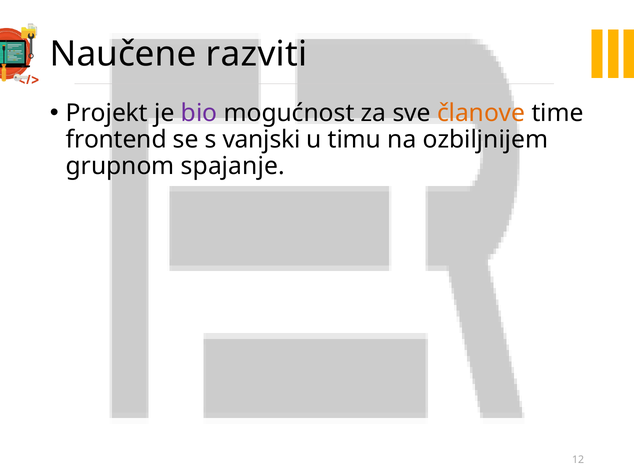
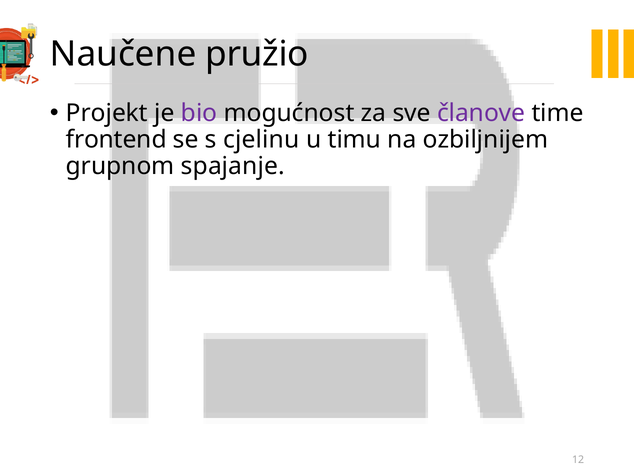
razviti: razviti -> pružio (257, 54)
članove colour: orange -> purple (481, 113)
vanjski: vanjski -> cjelinu (261, 140)
